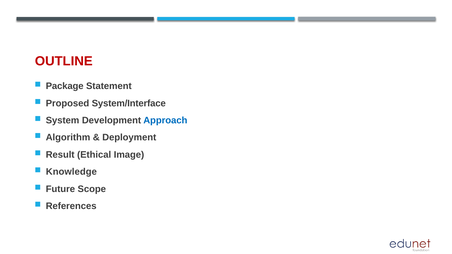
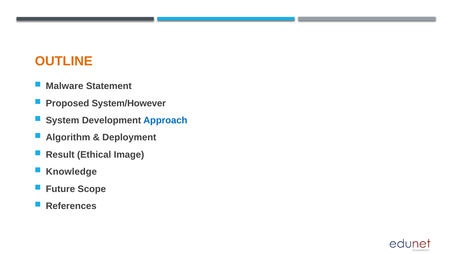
OUTLINE colour: red -> orange (64, 61)
Package: Package -> Malware (65, 86)
System/Interface: System/Interface -> System/However (129, 103)
